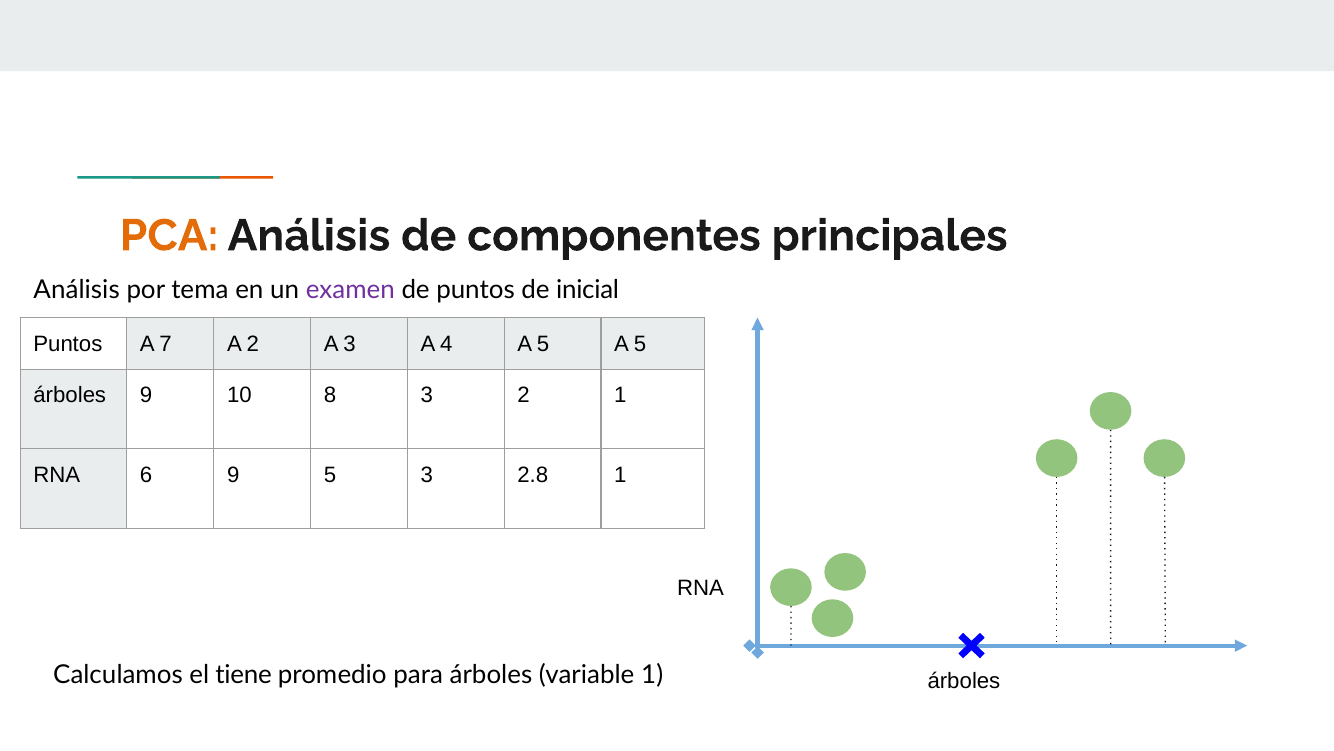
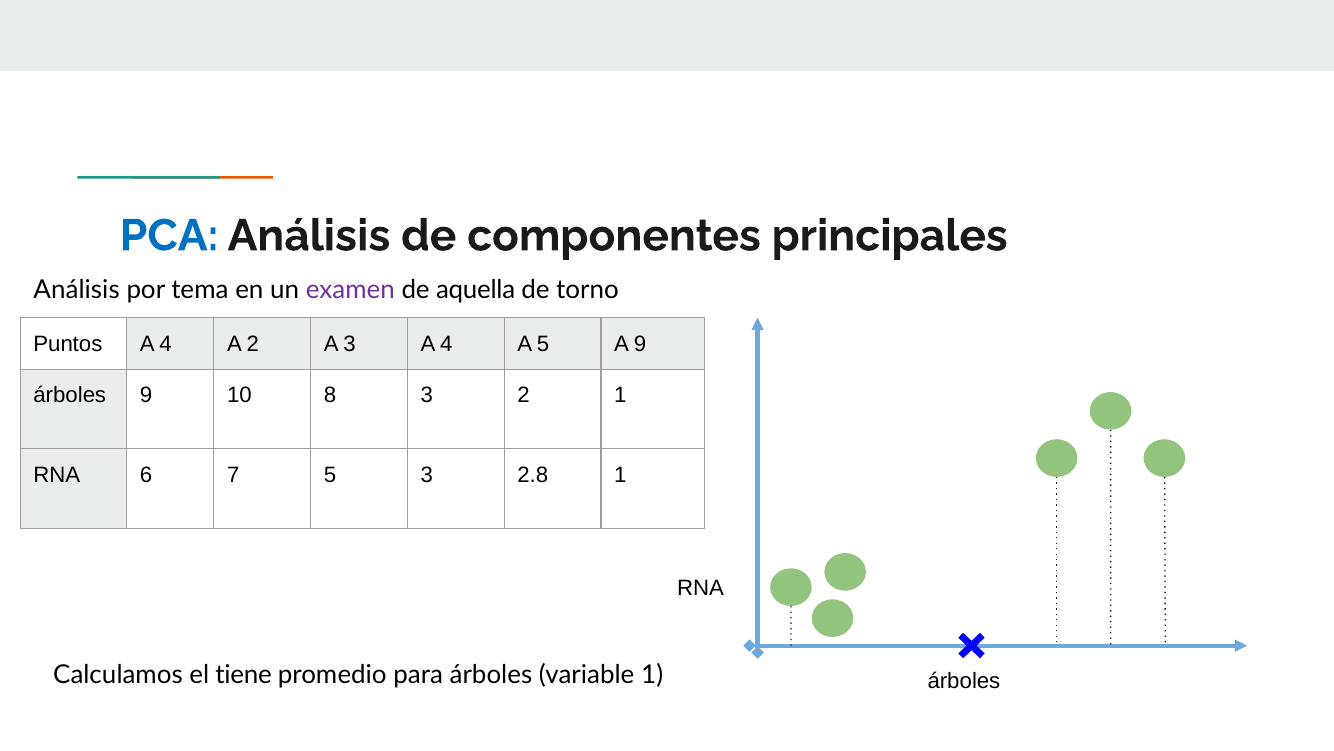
PCA colour: orange -> blue (169, 236)
de puntos: puntos -> aquella (476, 290)
inicial: inicial -> torno (587, 290)
Puntos A 7: 7 -> 4 (166, 344)
5 A 5: 5 -> 9 (640, 344)
6 9: 9 -> 7 (233, 474)
